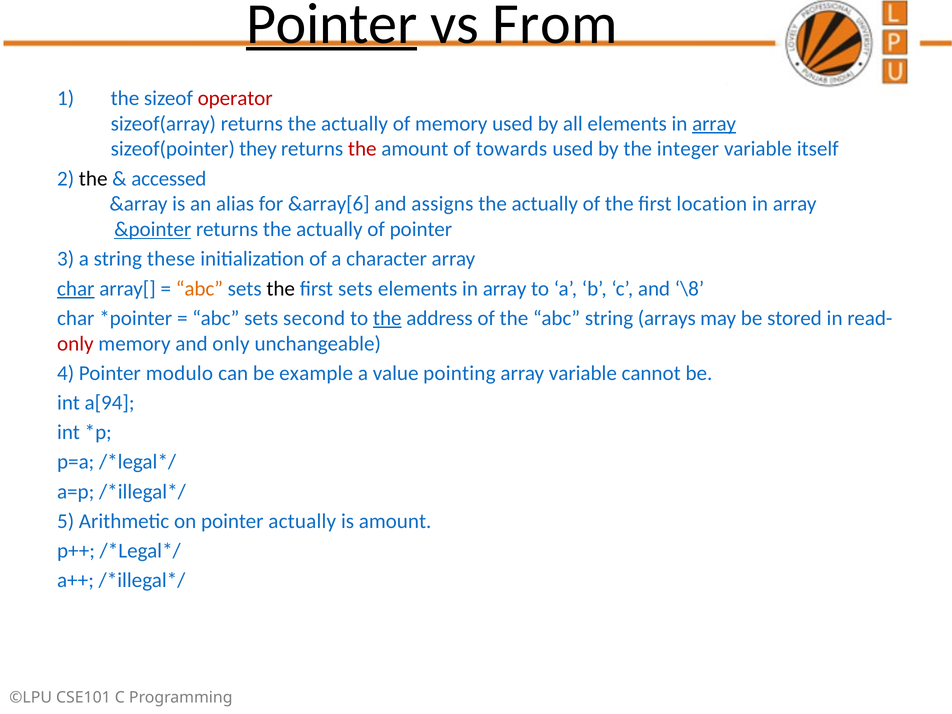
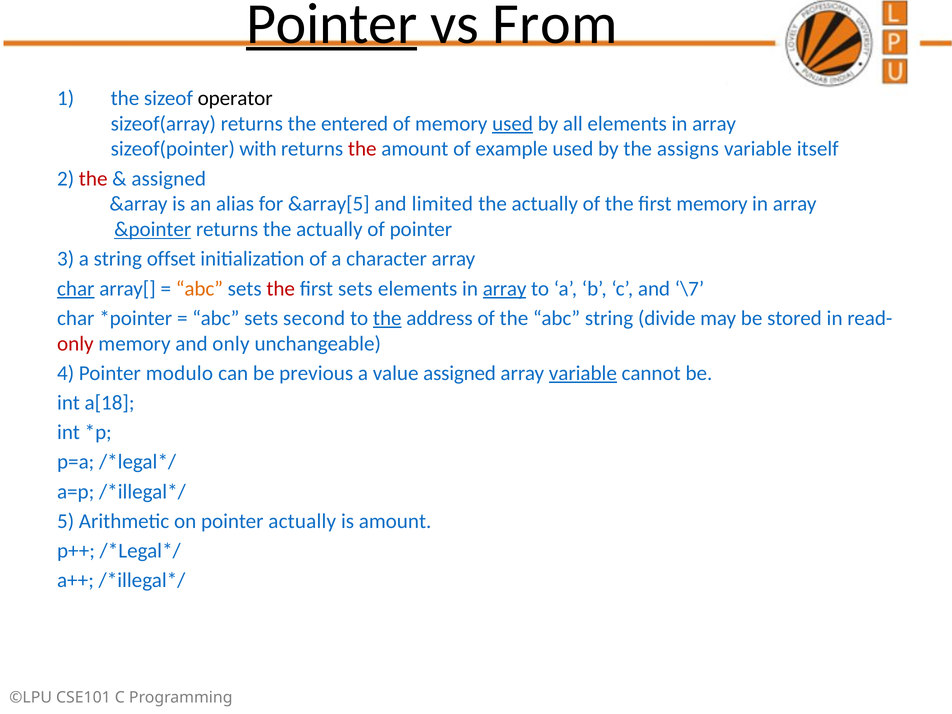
operator colour: red -> black (235, 98)
sizeof(array returns the actually: actually -> entered (355, 124)
used underline: none -> present (513, 124)
array underline: present -> none (714, 124)
they: they -> with (258, 149)
towards: towards -> example (512, 149)
integer: integer -> assigns (688, 149)
the colour: black -> red (93, 179)
accessed: accessed -> assigned (169, 179)
&array[6: &array[6 -> &array[5 (329, 204)
assigns: assigns -> limited (442, 204)
first location: location -> memory (712, 204)
these: these -> offset (171, 259)
the colour: black -> red (281, 289)
array underline: none -> present (505, 289)
\8: \8 -> \7 (689, 289)
arrays: arrays -> divide (667, 318)
example: example -> previous (316, 373)
value pointing: pointing -> assigned (460, 373)
variable underline: none -> present (583, 373)
a[94: a[94 -> a[18 (110, 403)
